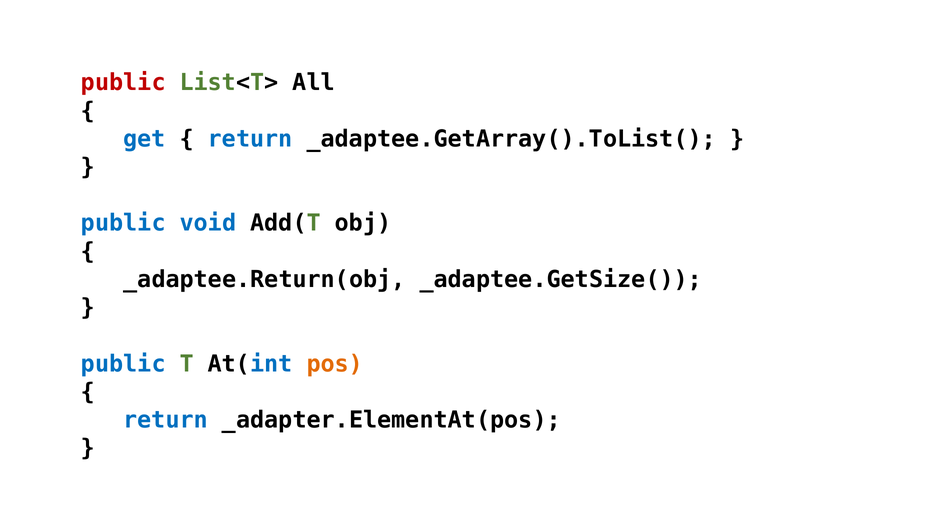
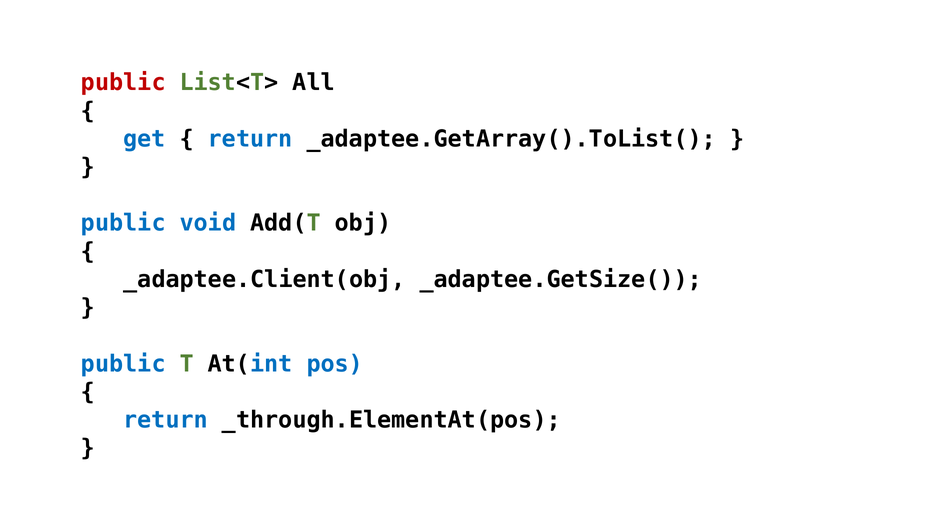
_adaptee.Return(obj: _adaptee.Return(obj -> _adaptee.Client(obj (264, 280)
pos colour: orange -> blue (335, 364)
_adapter.ElementAt(pos: _adapter.ElementAt(pos -> _through.ElementAt(pos (391, 421)
